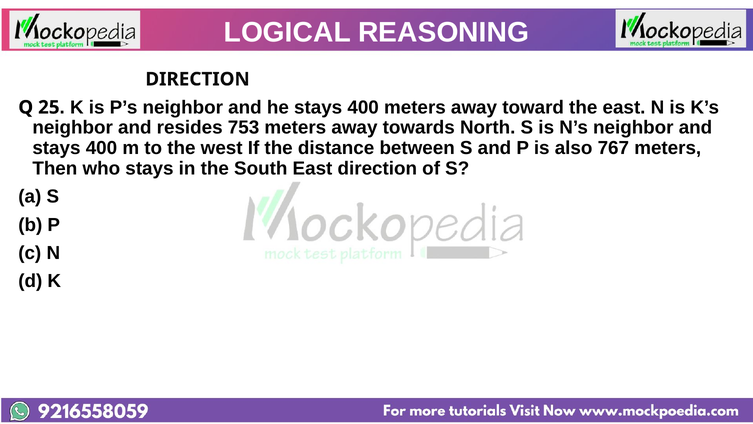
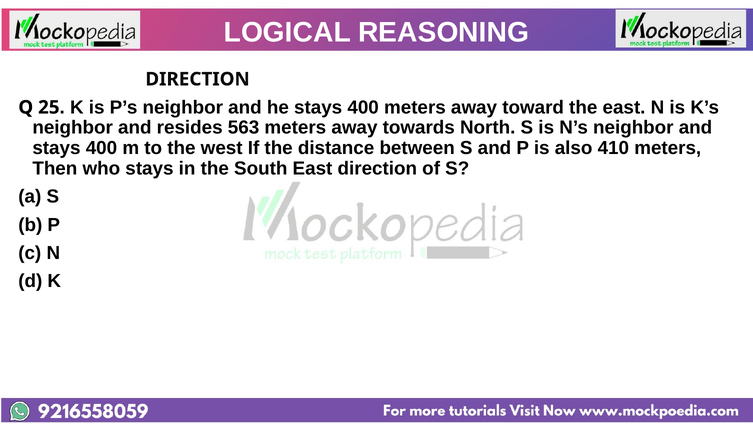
753: 753 -> 563 (244, 128)
767: 767 -> 410 (613, 148)
